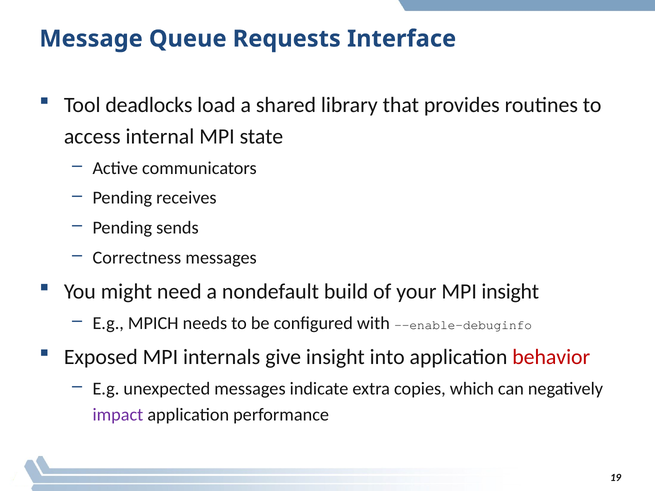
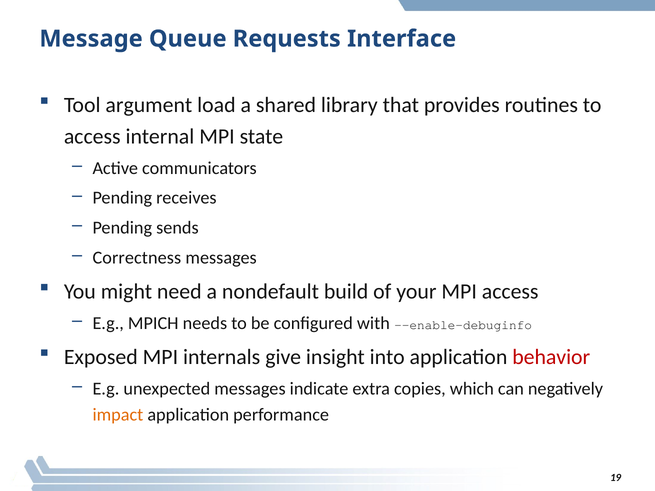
deadlocks: deadlocks -> argument (149, 105)
MPI insight: insight -> access (510, 292)
impact colour: purple -> orange (118, 415)
